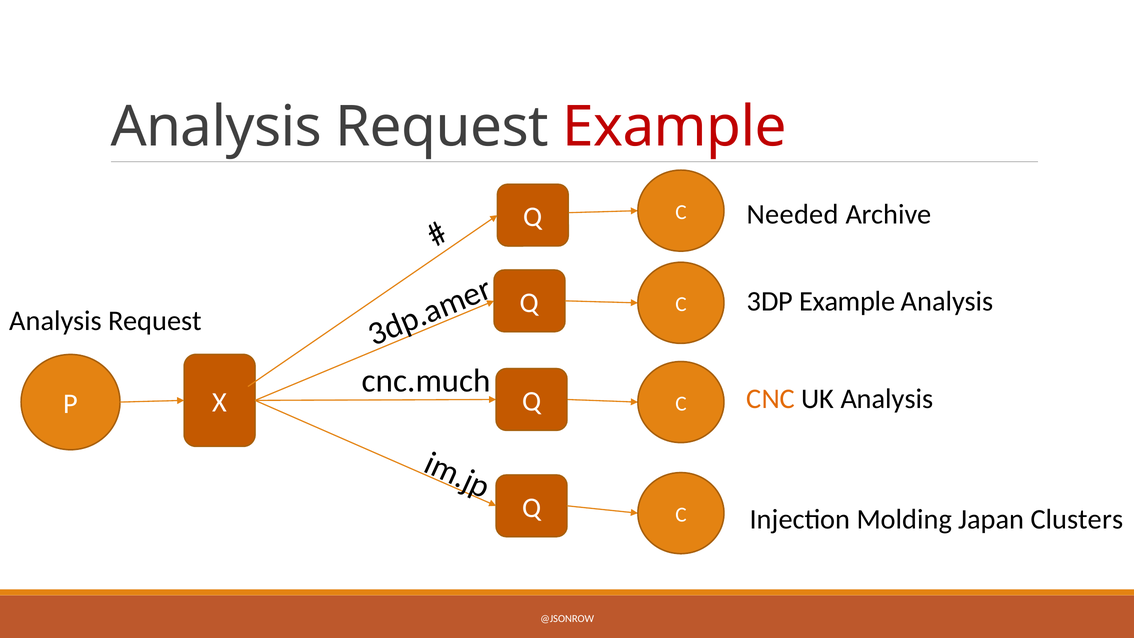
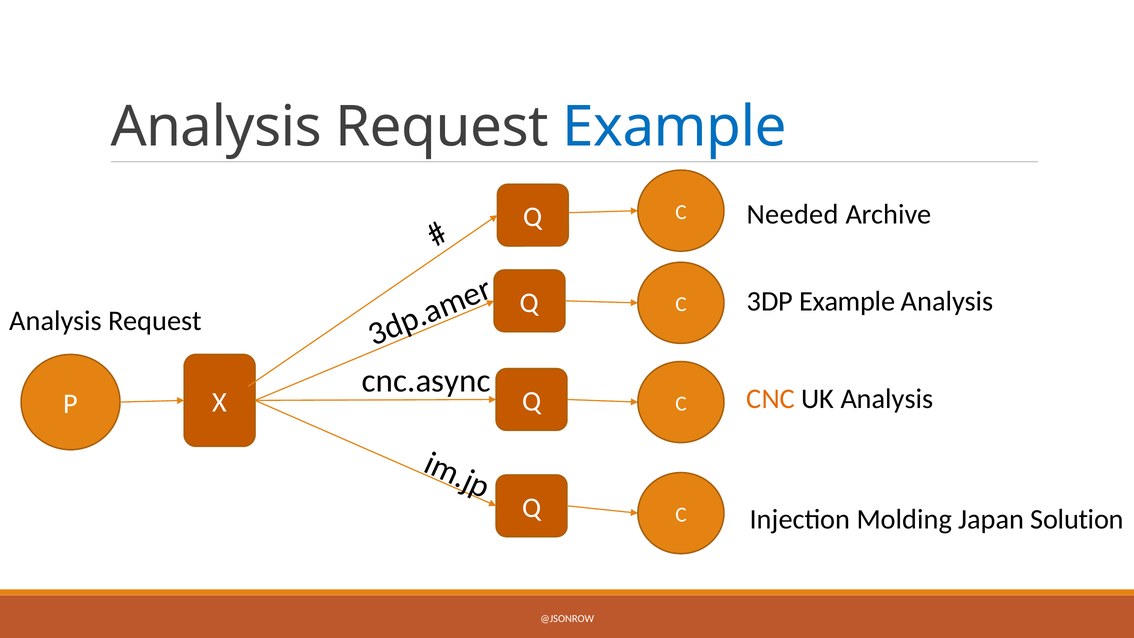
Example colour: red -> blue (674, 127)
cnc.much: cnc.much -> cnc.async (426, 381)
Clusters: Clusters -> Solution (1077, 519)
